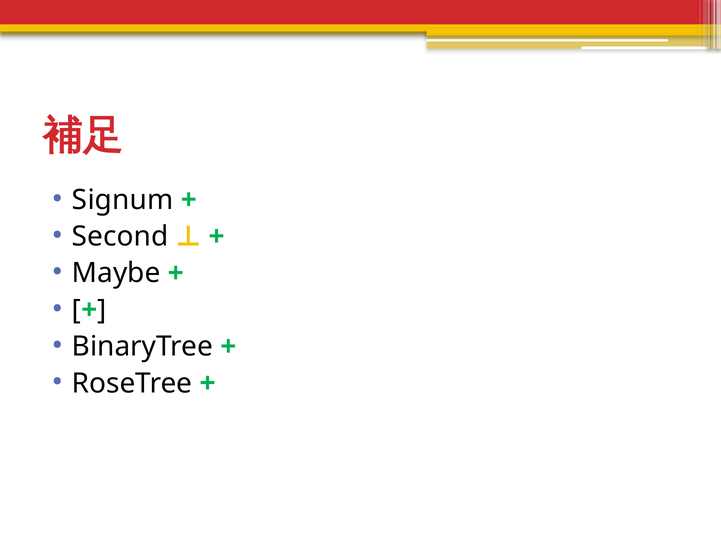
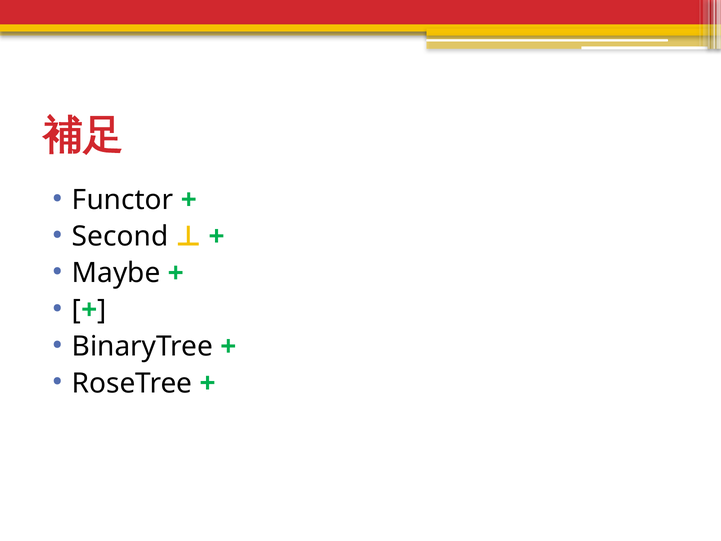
Signum: Signum -> Functor (123, 200)
